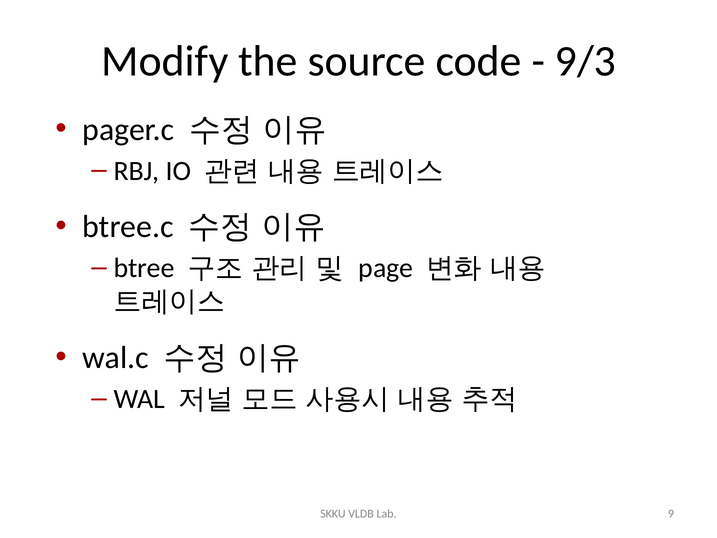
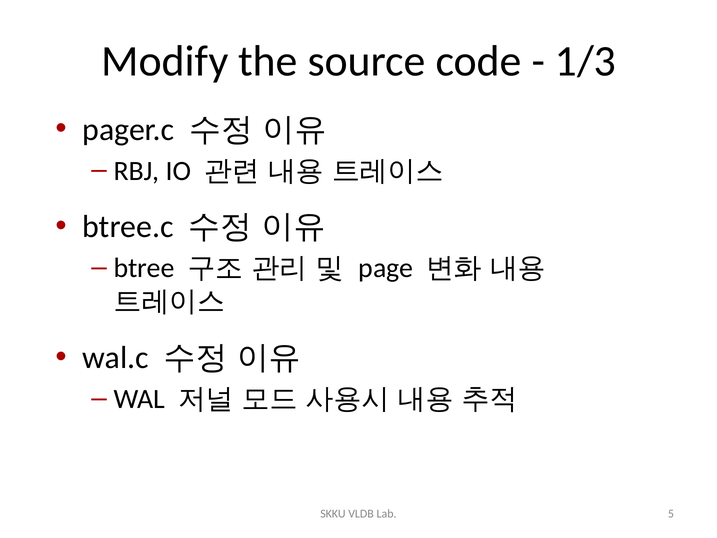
9/3: 9/3 -> 1/3 (586, 61)
9: 9 -> 5 (671, 513)
